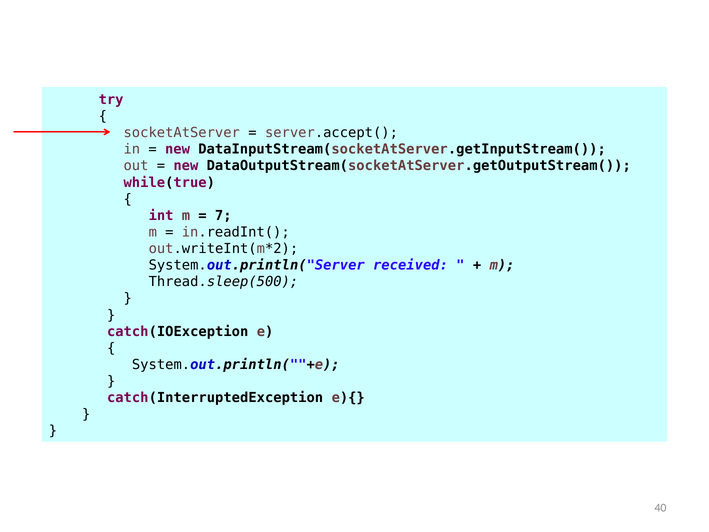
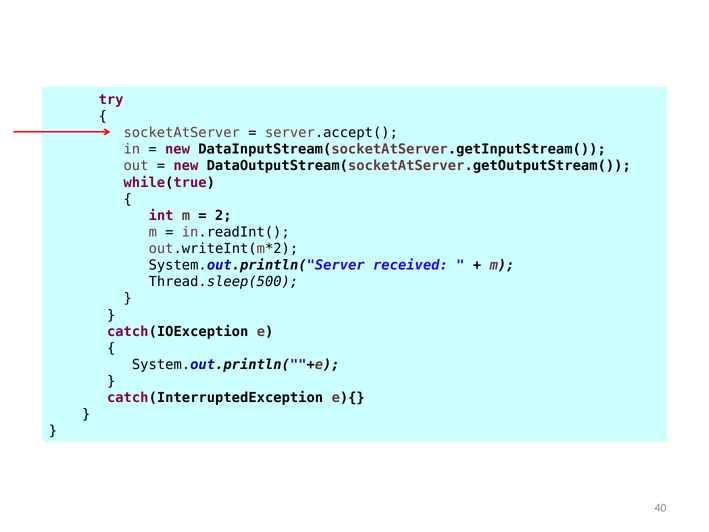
7: 7 -> 2 (223, 215)
